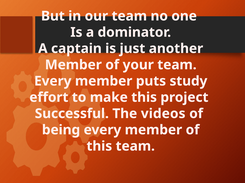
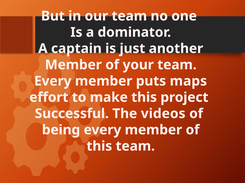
study: study -> maps (188, 81)
